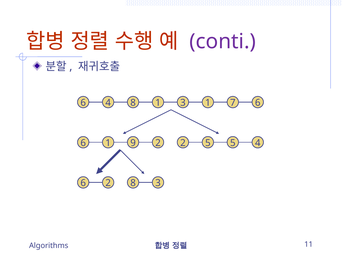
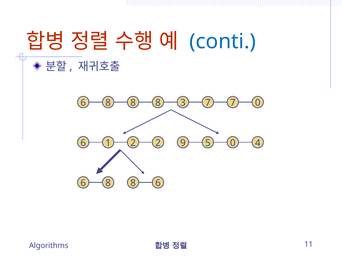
conti colour: purple -> blue (223, 41)
4: 4 -> 8 (108, 103)
1: 1 -> 8 (158, 103)
3 1: 1 -> 7 (208, 103)
7 6: 6 -> 0 (258, 103)
9: 9 -> 2 (133, 143)
2 2: 2 -> 9 (183, 143)
5 5: 5 -> 0 (233, 143)
2: 2 -> 8 (108, 183)
8 3: 3 -> 6 (158, 183)
